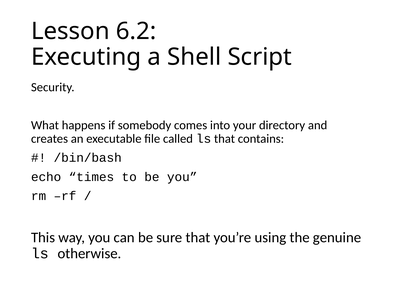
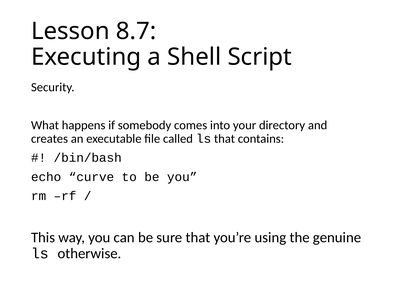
6.2: 6.2 -> 8.7 (136, 31)
times: times -> curve (91, 177)
